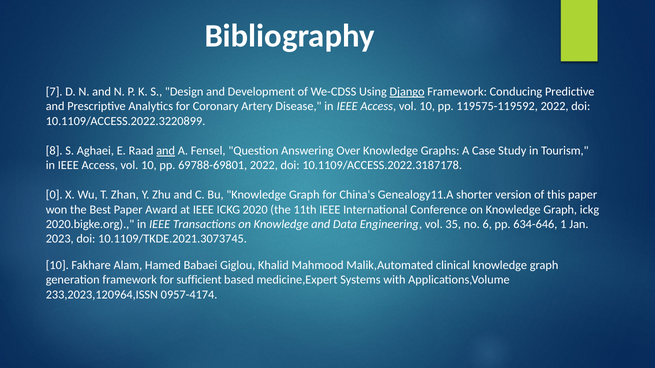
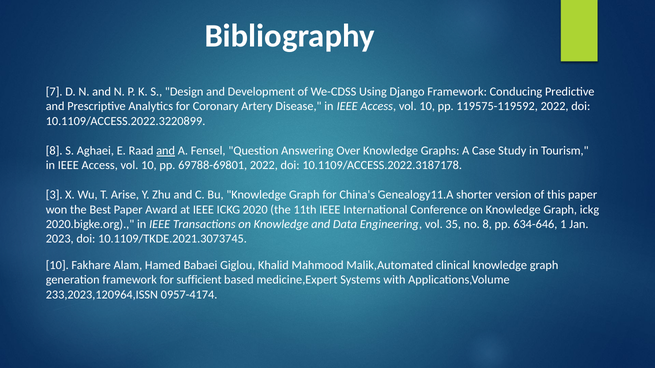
Django underline: present -> none (407, 92)
0: 0 -> 3 (54, 195)
Zhan: Zhan -> Arise (125, 195)
no 6: 6 -> 8 (487, 224)
